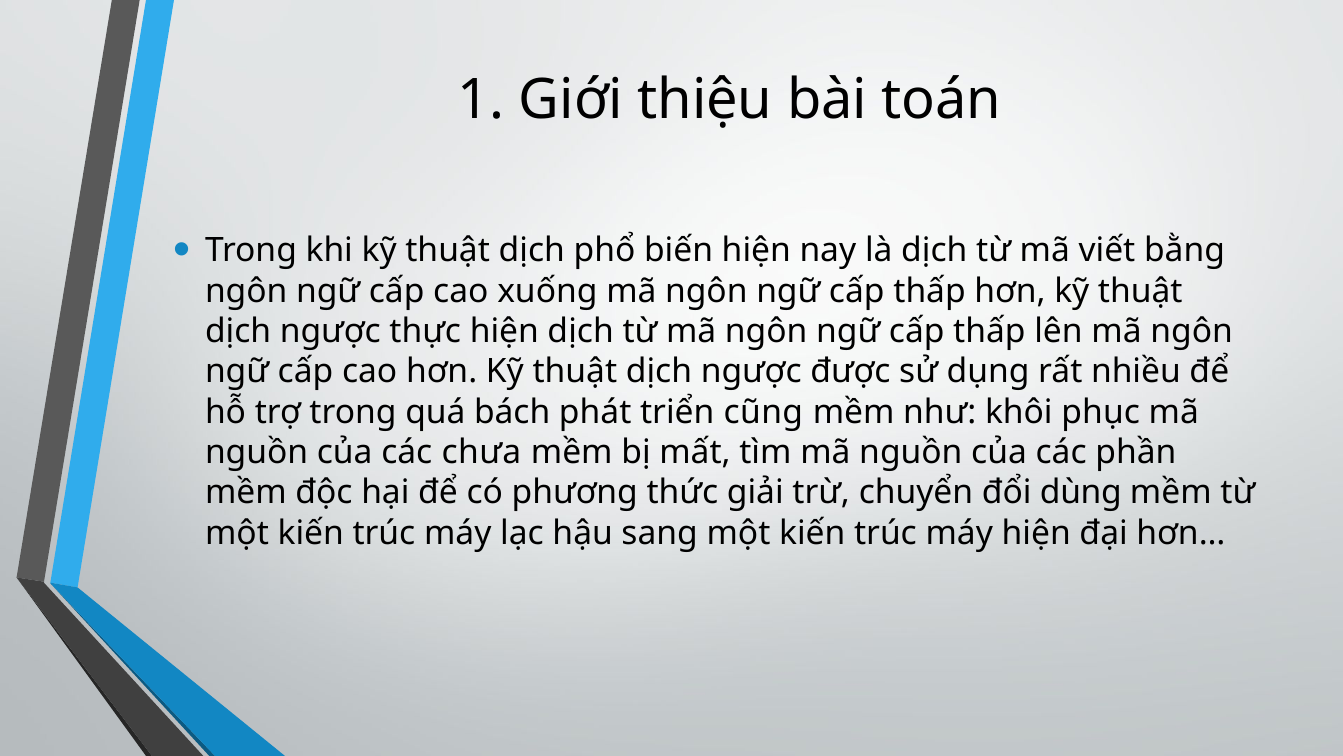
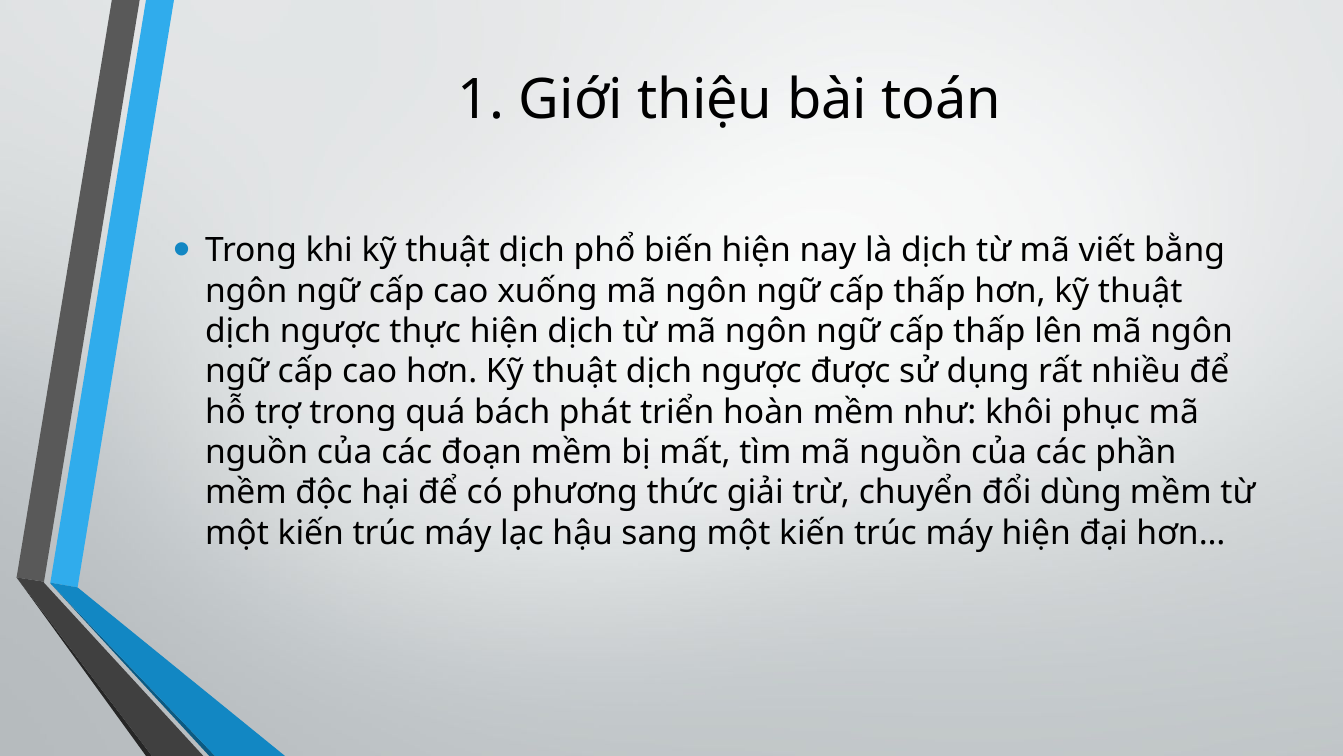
cũng: cũng -> hoàn (764, 412)
chưa: chưa -> đoạn (482, 452)
